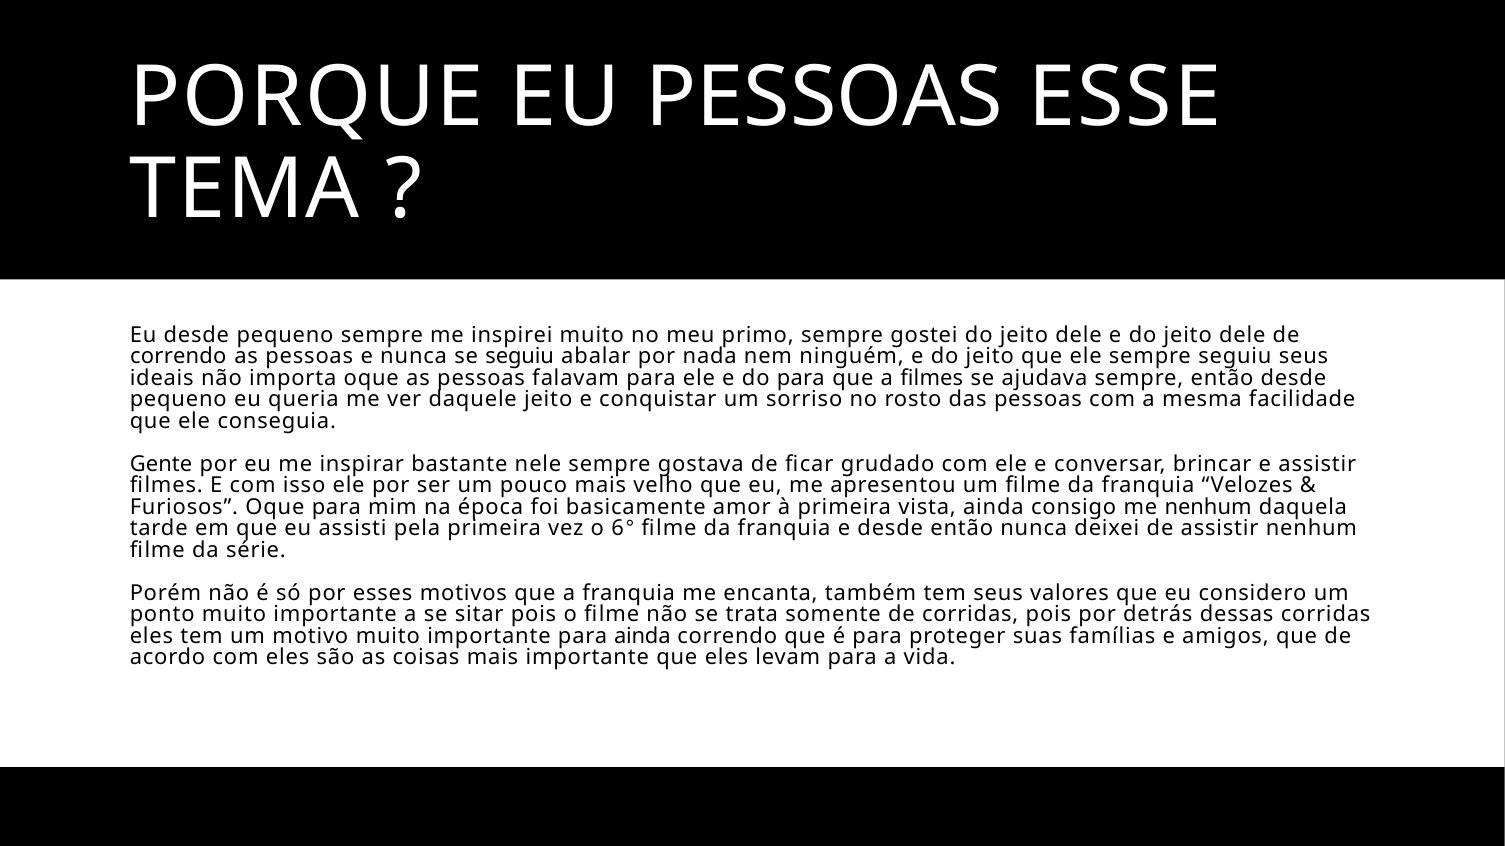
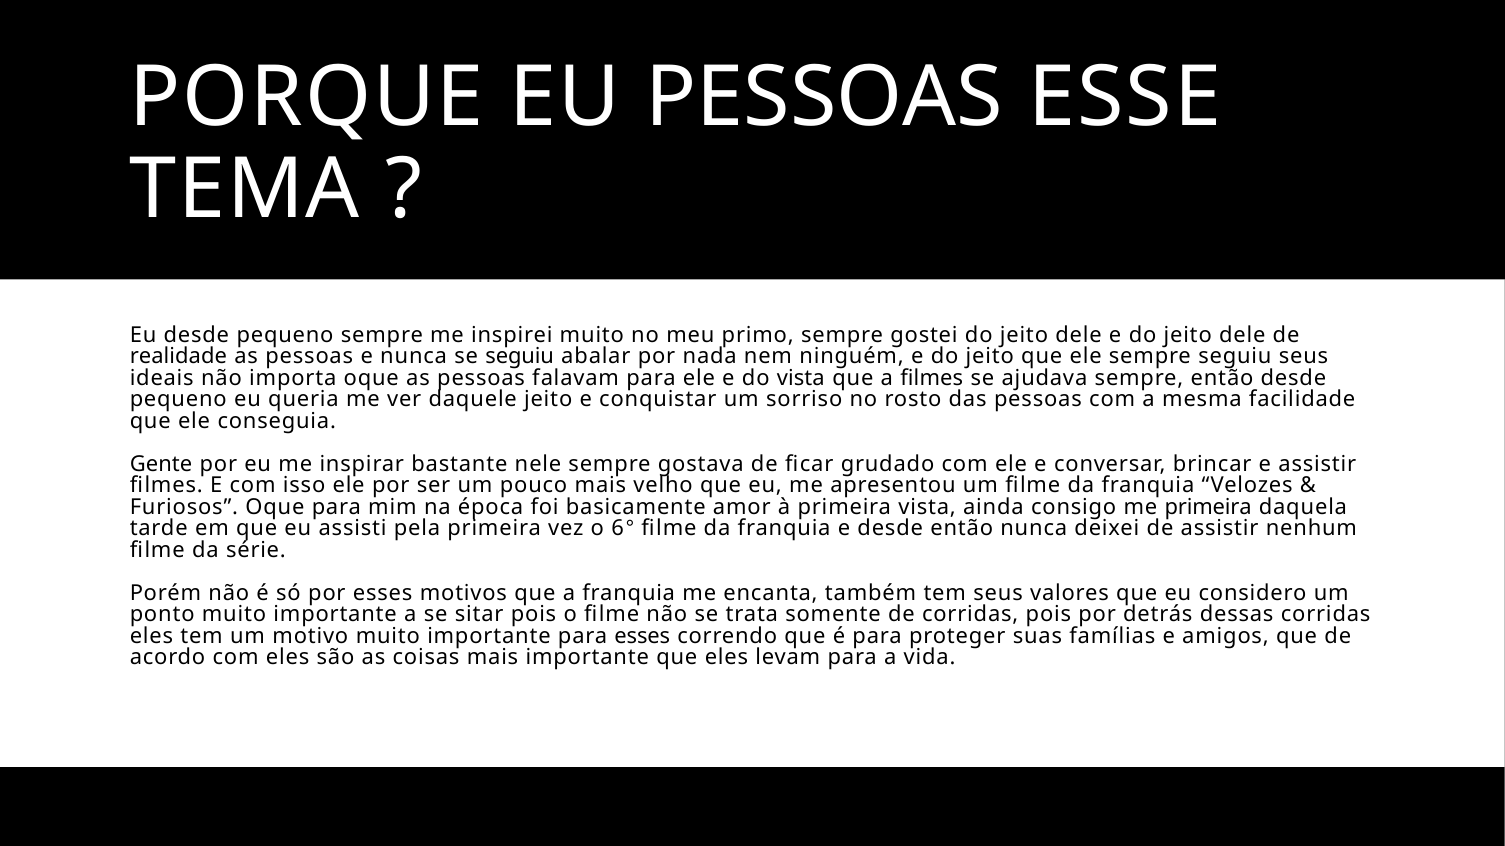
correndo: correndo -> realidade (178, 357)
do para: para -> vista (801, 378)
me nenhum: nenhum -> primeira (1208, 507)
para ainda: ainda -> esses (642, 636)
